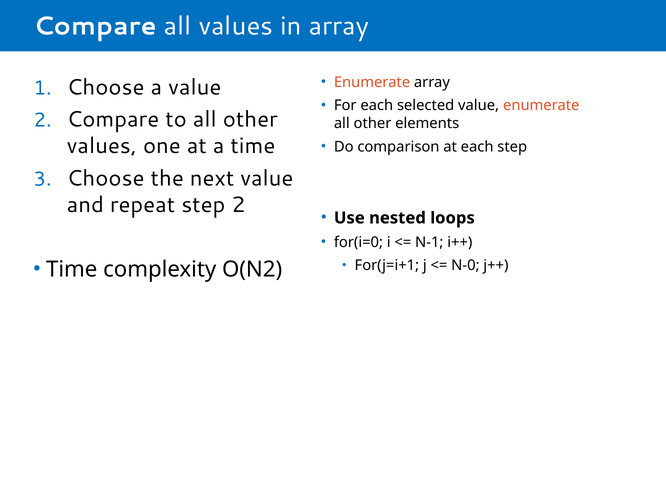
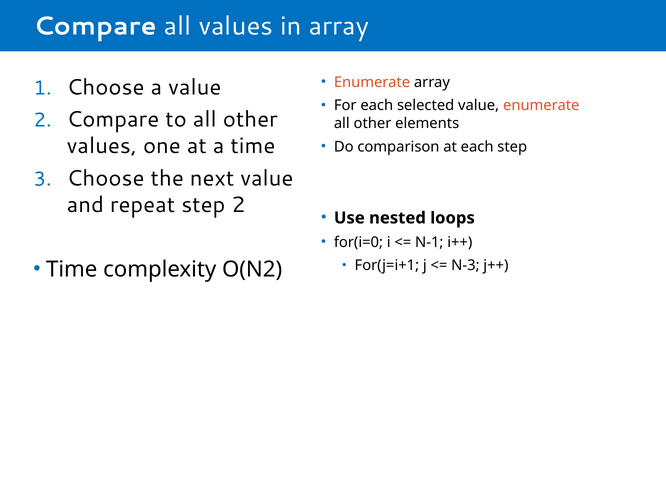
N-0: N-0 -> N-3 (465, 265)
